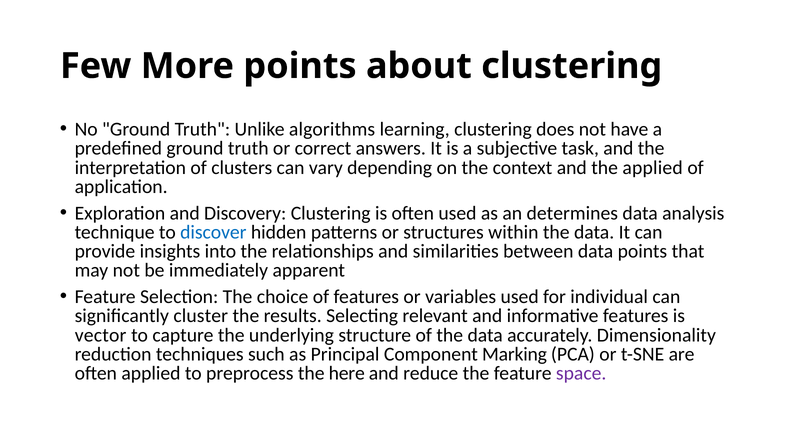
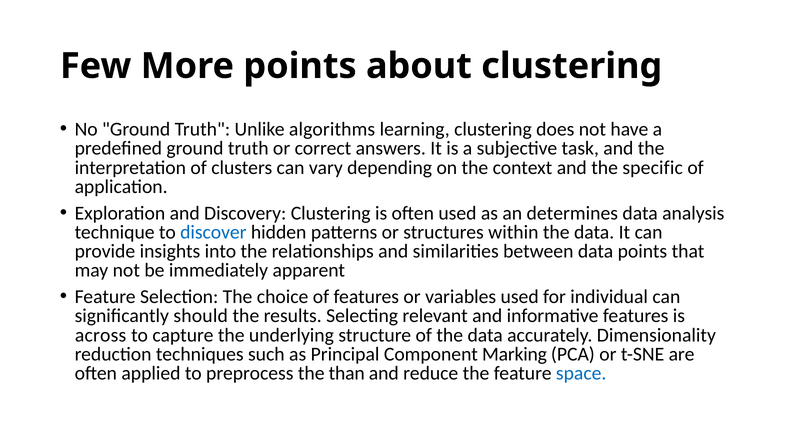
the applied: applied -> specific (653, 168)
cluster: cluster -> should (201, 316)
vector: vector -> across (101, 335)
here: here -> than (347, 373)
space colour: purple -> blue (581, 373)
